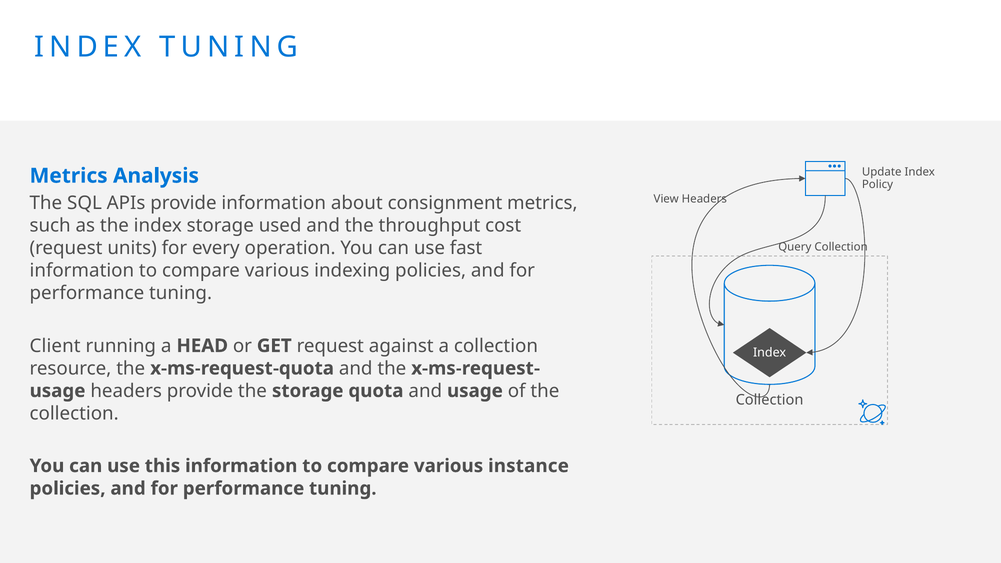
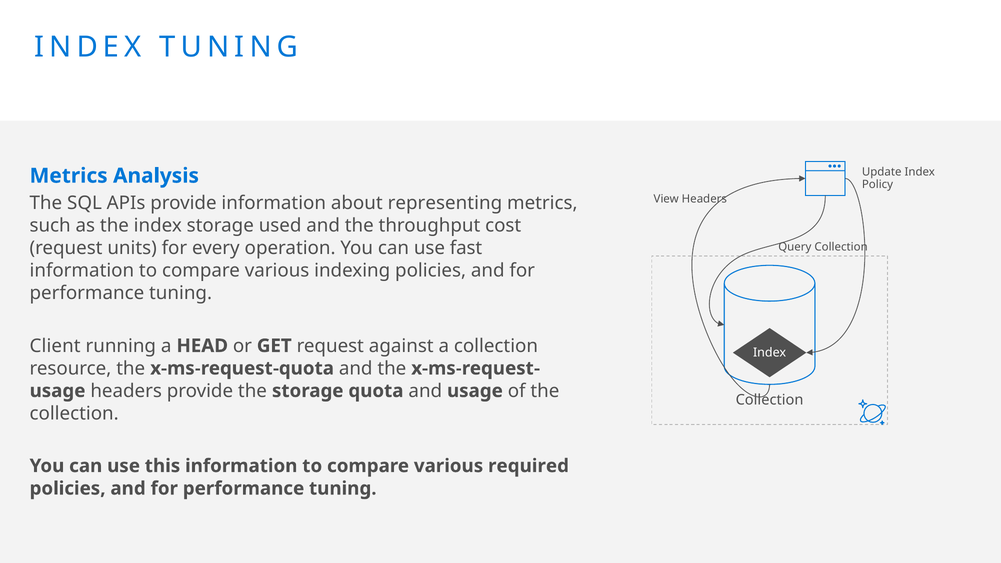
consignment: consignment -> representing (445, 203)
instance: instance -> required (529, 466)
